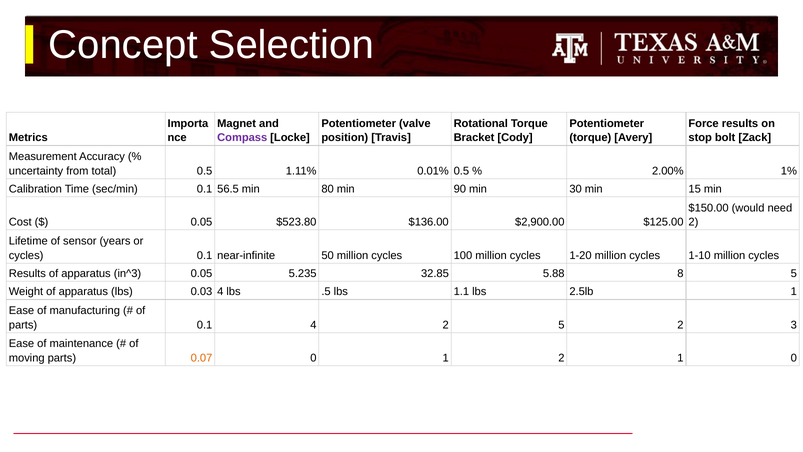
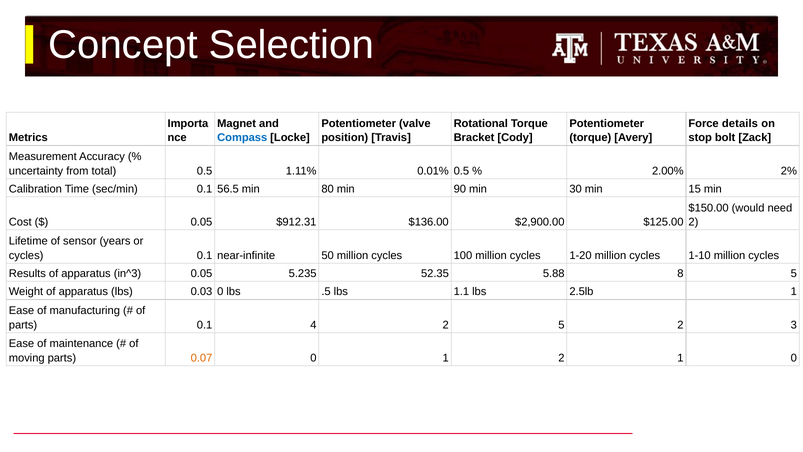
Force results: results -> details (740, 123)
Compass colour: purple -> blue (242, 138)
1%: 1% -> 2% (789, 171)
$523.80: $523.80 -> $912.31 (296, 222)
32.85: 32.85 -> 52.35 (435, 273)
0.03 4: 4 -> 0 (220, 292)
